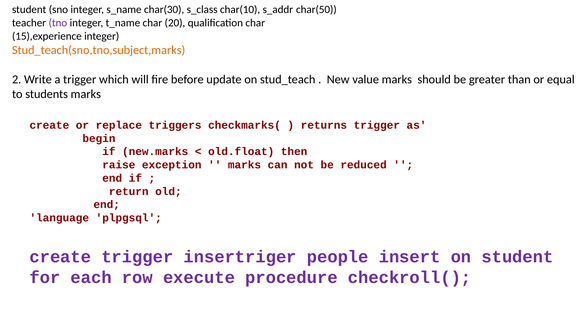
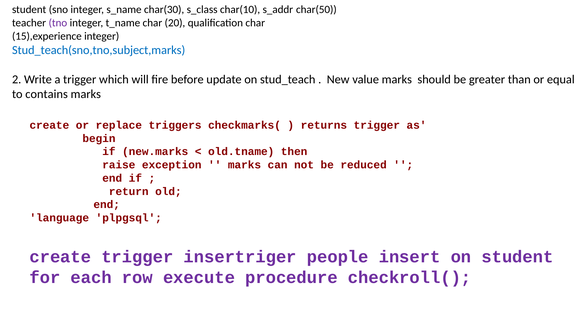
Stud_teach(sno,tno,subject,marks colour: orange -> blue (99, 50)
students: students -> contains (47, 94)
old.float: old.float -> old.tname (241, 152)
